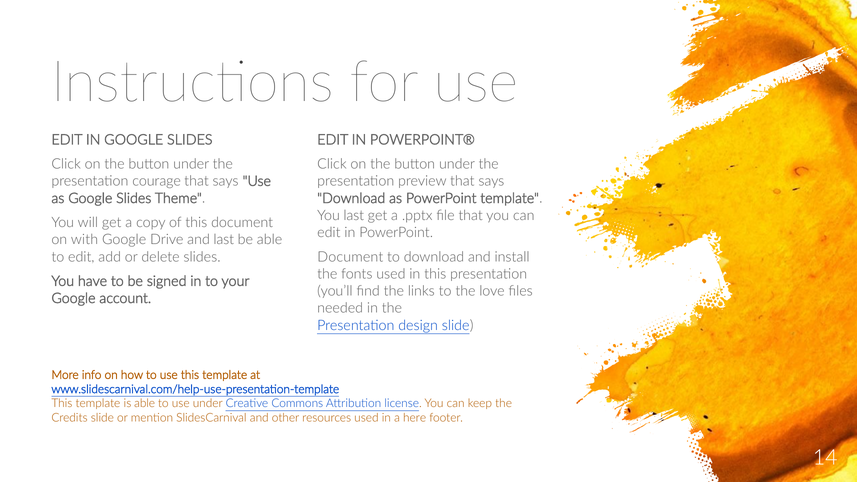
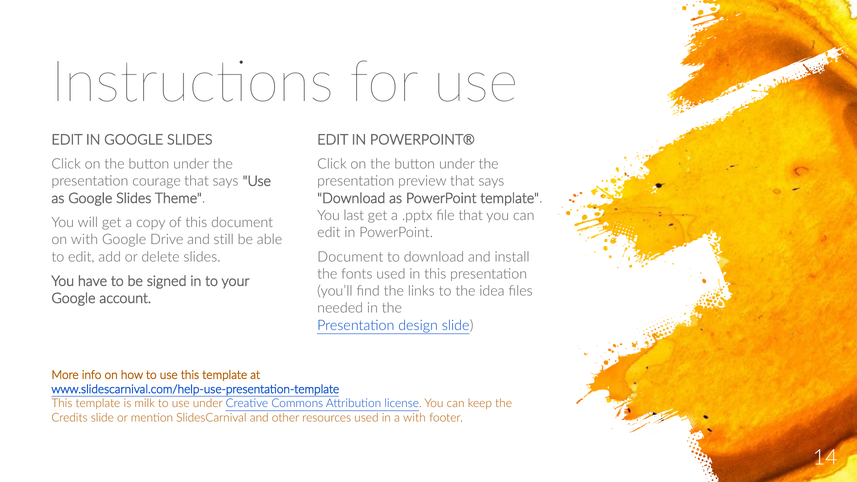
and last: last -> still (224, 240)
love: love -> idea (492, 291)
is able: able -> milk (145, 404)
a here: here -> with (415, 418)
